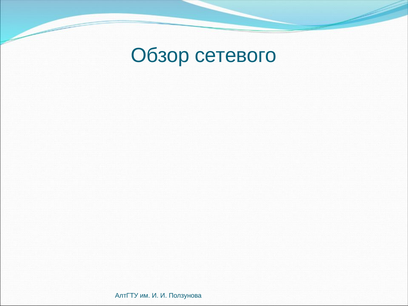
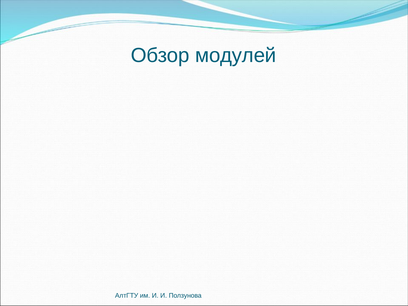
сетевого: сетевого -> модулей (236, 56)
